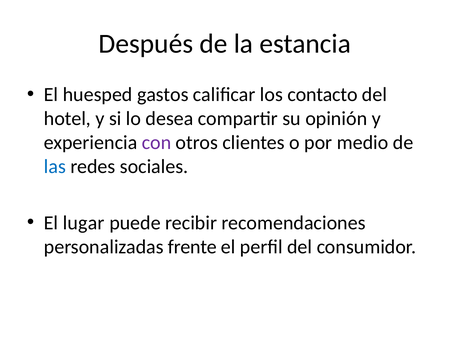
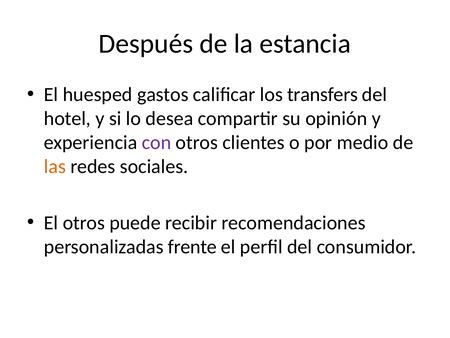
contacto: contacto -> transfers (323, 94)
las colour: blue -> orange (55, 166)
El lugar: lugar -> otros (84, 222)
